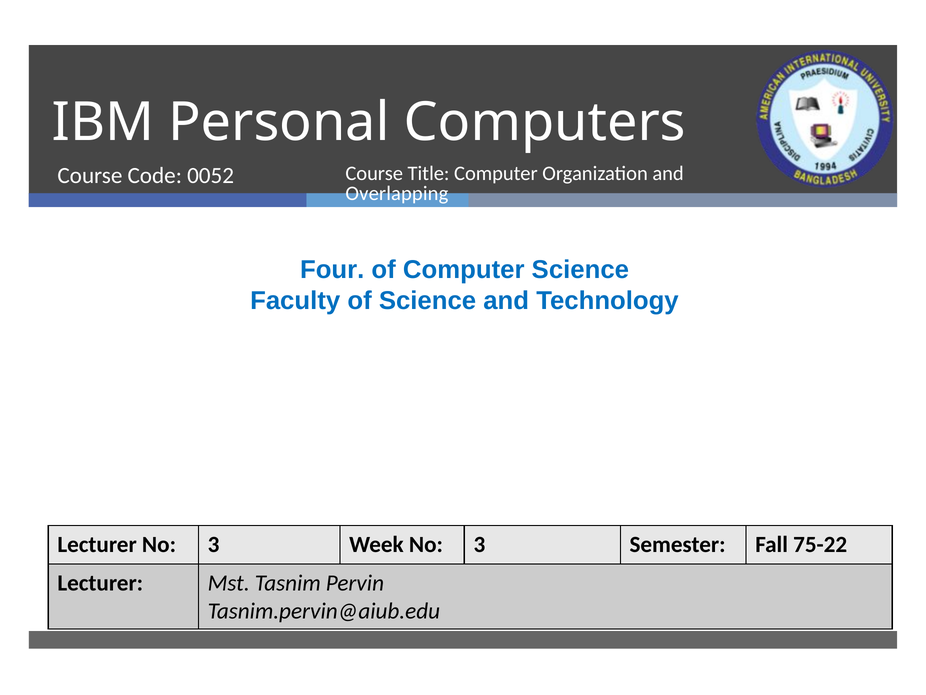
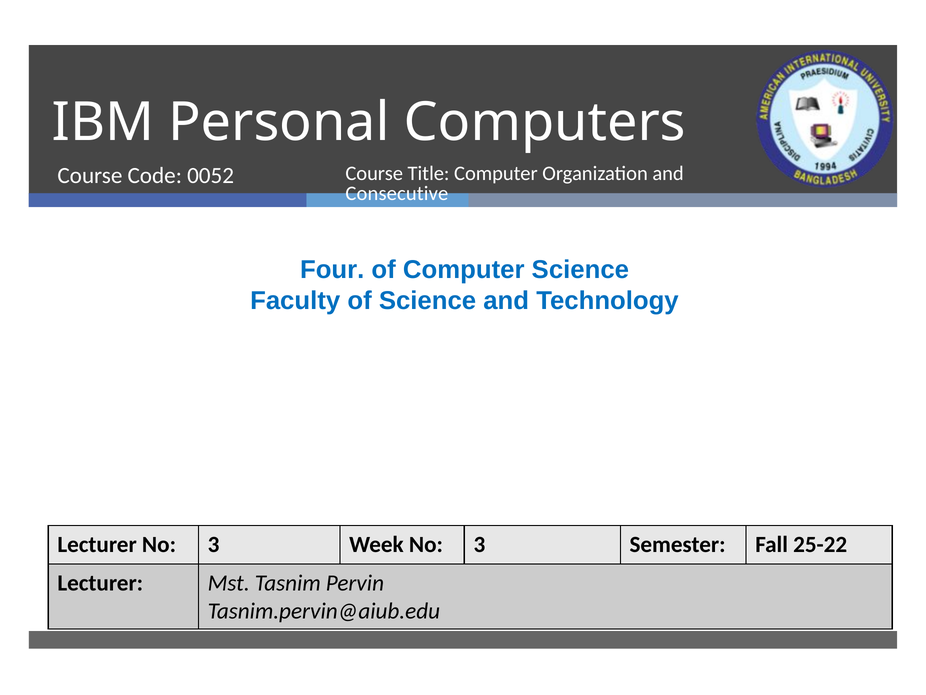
Overlapping: Overlapping -> Consecutive (397, 193)
75-22: 75-22 -> 25-22 (820, 544)
